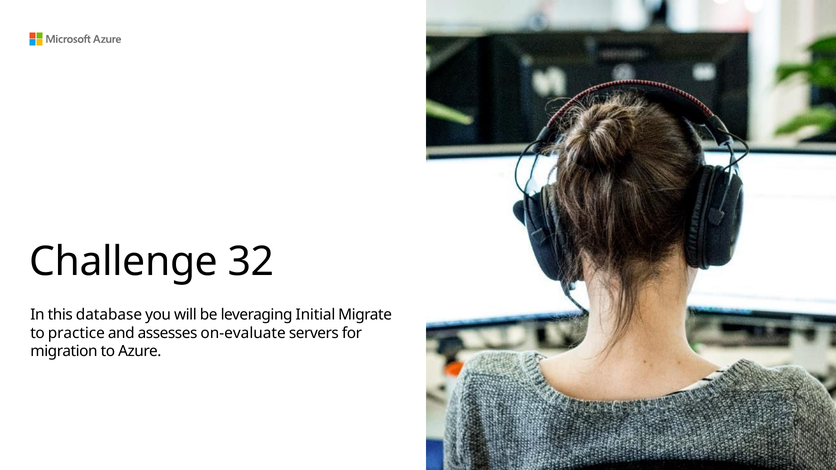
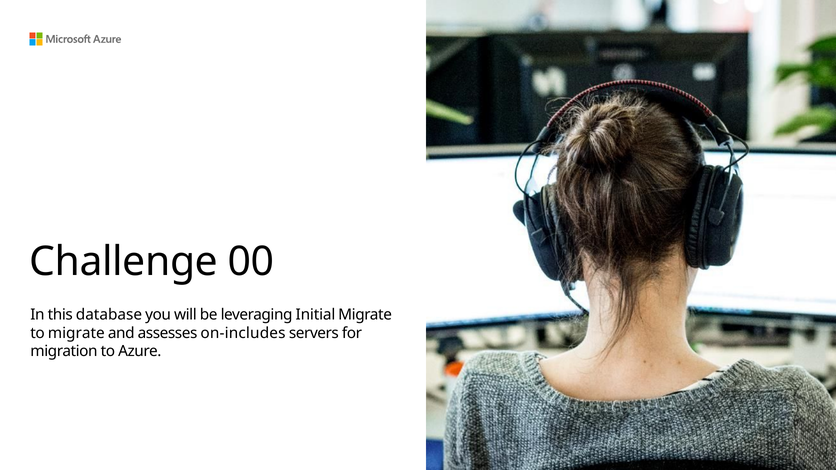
32: 32 -> 00 (251, 262)
to practice: practice -> migrate (76, 333)
on-evaluate: on-evaluate -> on-includes (243, 333)
